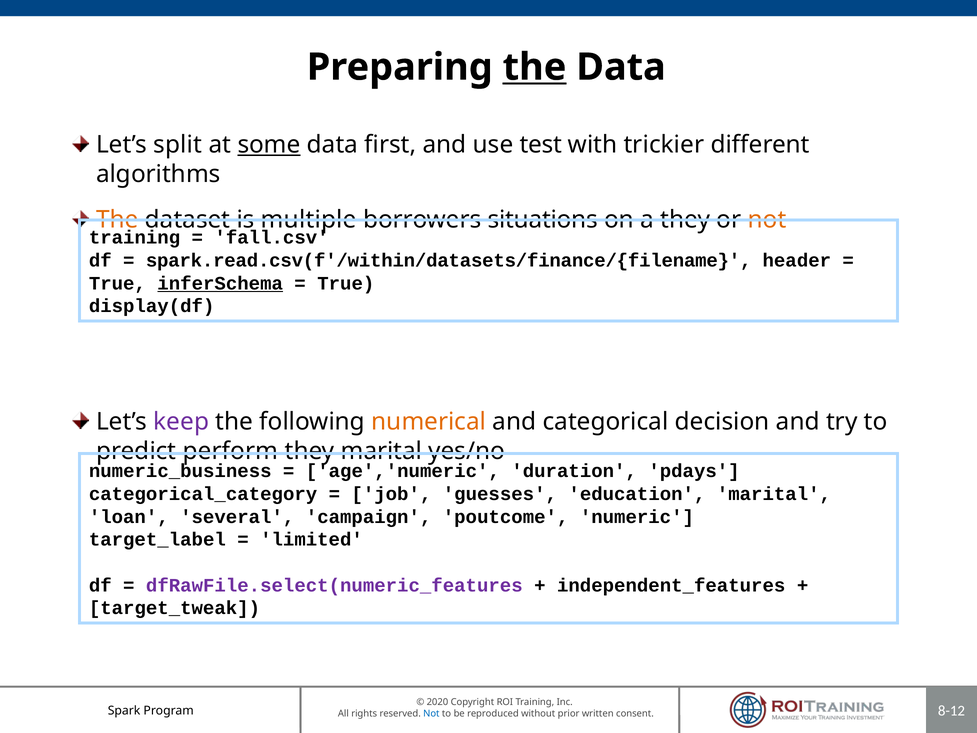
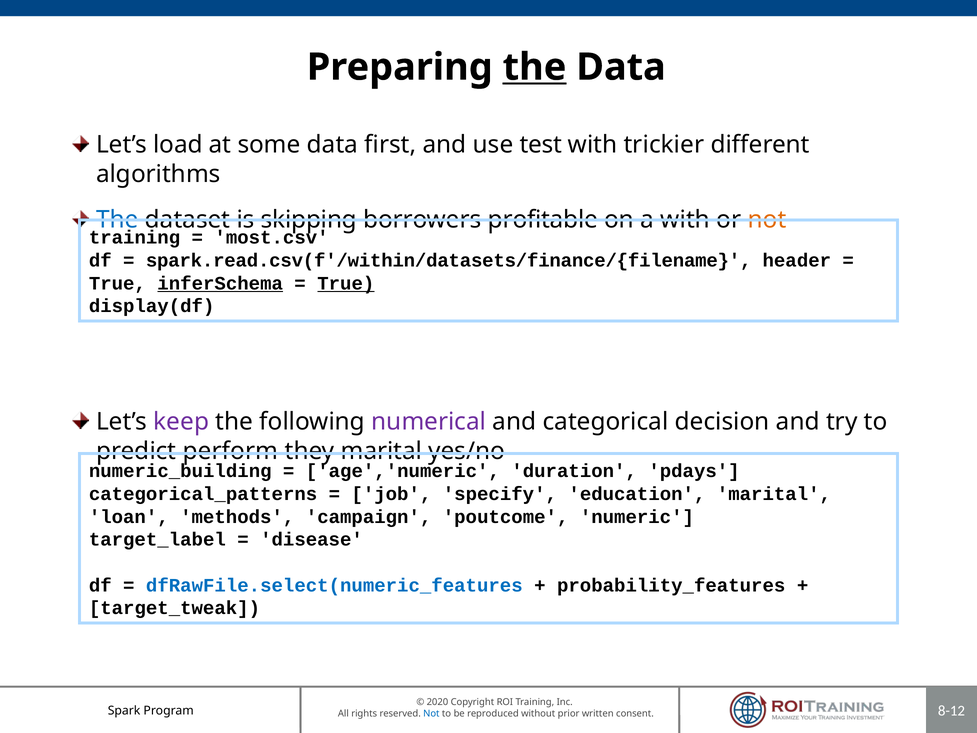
split: split -> load (178, 145)
some underline: present -> none (269, 145)
The colour: orange -> blue (117, 220)
multiple: multiple -> skipping (309, 220)
situations: situations -> profitable (543, 220)
a they: they -> with (685, 220)
fall.csv: fall.csv -> most.csv (272, 238)
True underline: none -> present (346, 283)
numerical colour: orange -> purple (429, 422)
numeric_business: numeric_business -> numeric_building (180, 471)
categorical_category: categorical_category -> categorical_patterns (203, 494)
guesses: guesses -> specify (500, 494)
several: several -> methods (237, 517)
limited: limited -> disease (312, 539)
dfRawFile.select(numeric_features colour: purple -> blue (334, 585)
independent_features: independent_features -> probability_features (671, 585)
